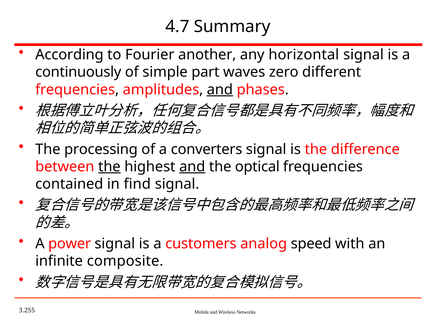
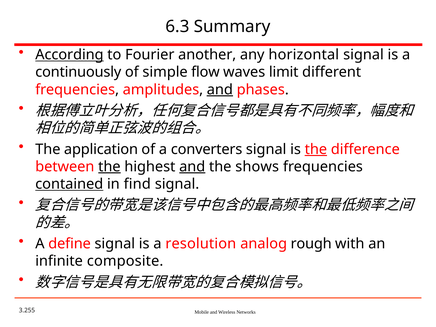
4.7: 4.7 -> 6.3 (178, 27)
According underline: none -> present (69, 55)
part: part -> flow (205, 72)
zero: zero -> limit (284, 72)
processing: processing -> application (101, 149)
the underline: none -> present (316, 149)
optical: optical -> shows (257, 167)
contained underline: none -> present (69, 184)
power: power -> define (70, 244)
customers: customers -> resolution (201, 244)
speed: speed -> rough (311, 244)
